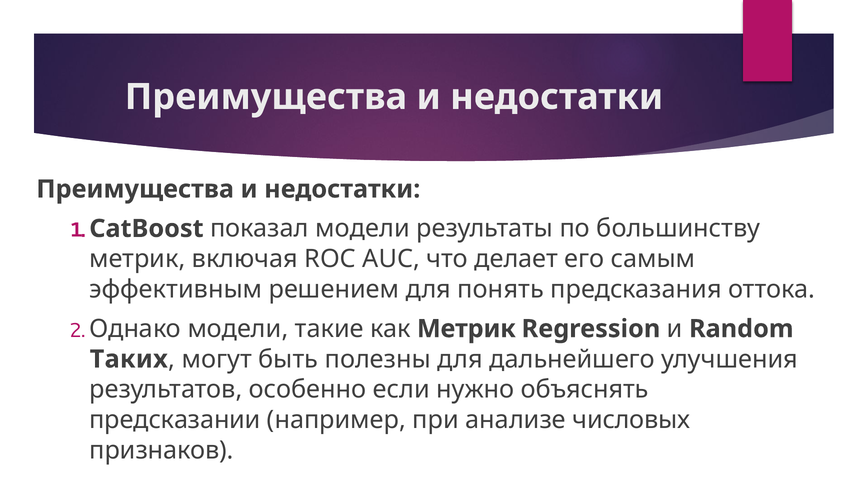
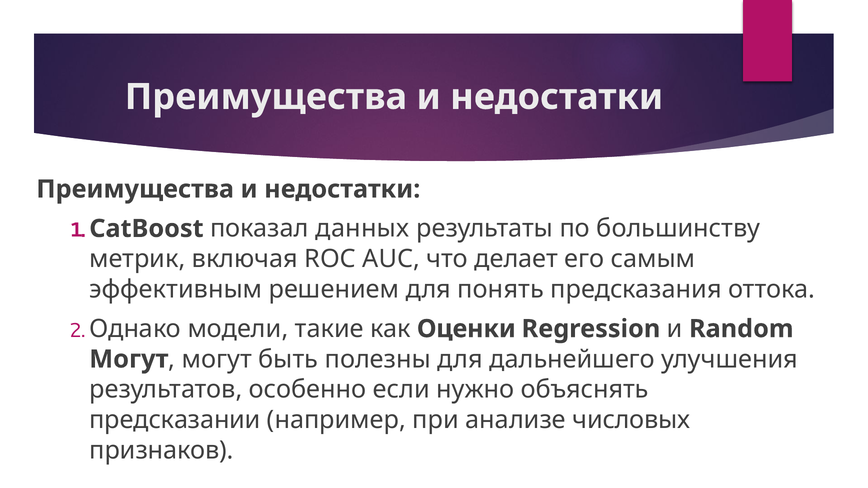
показал модели: модели -> данных (362, 229)
как Метрик: Метрик -> Оценки (466, 329)
Таких: Таких -> Могут (129, 359)
